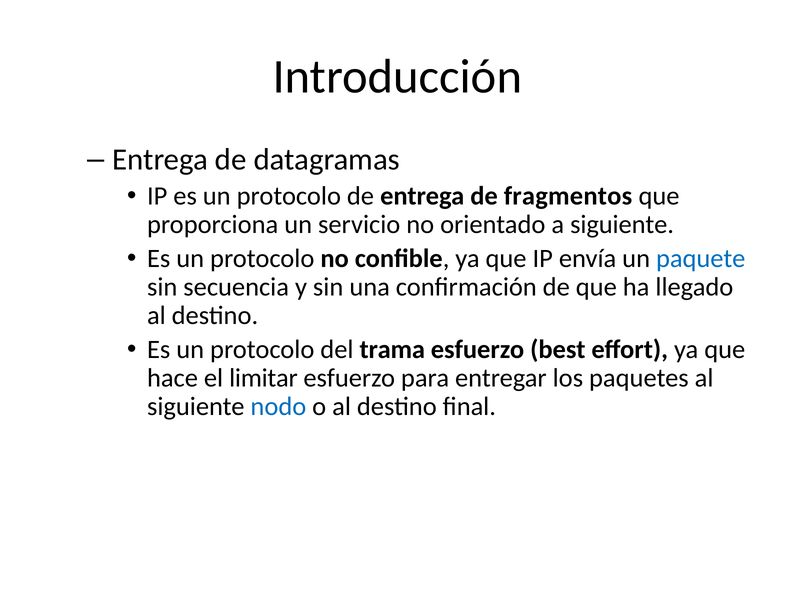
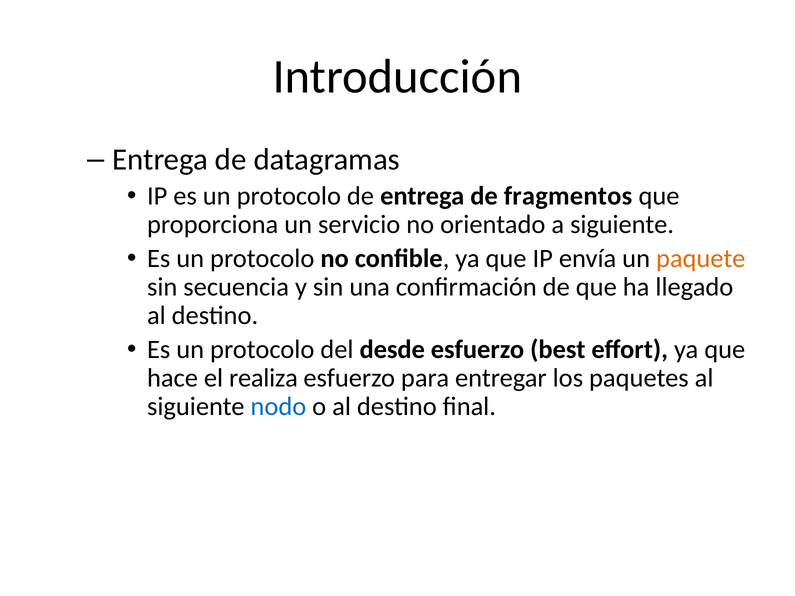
paquete colour: blue -> orange (701, 258)
trama: trama -> desde (392, 350)
limitar: limitar -> realiza (263, 378)
